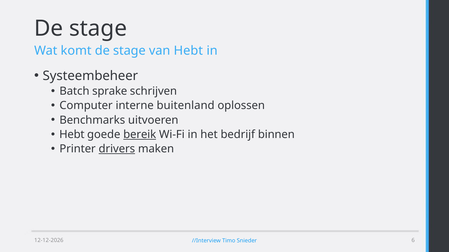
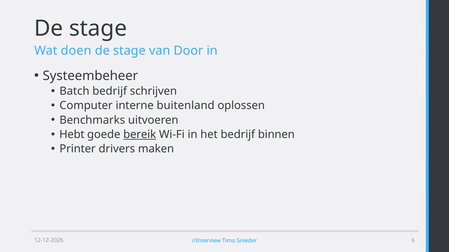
komt: komt -> doen (76, 51)
van Hebt: Hebt -> Door (188, 51)
Batch sprake: sprake -> bedrijf (110, 91)
drivers underline: present -> none (117, 149)
